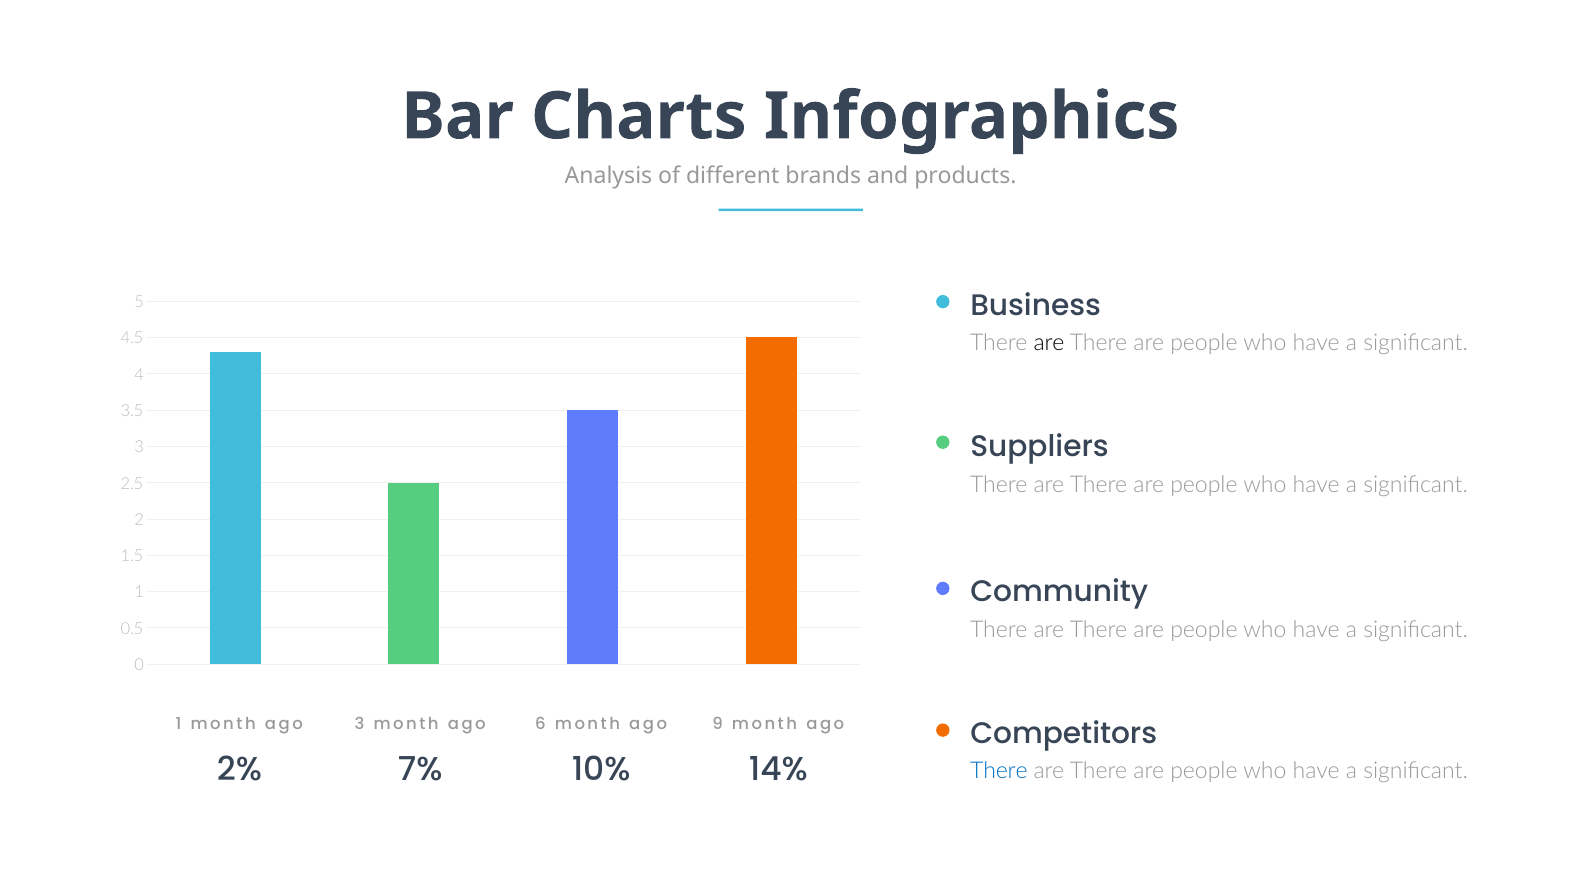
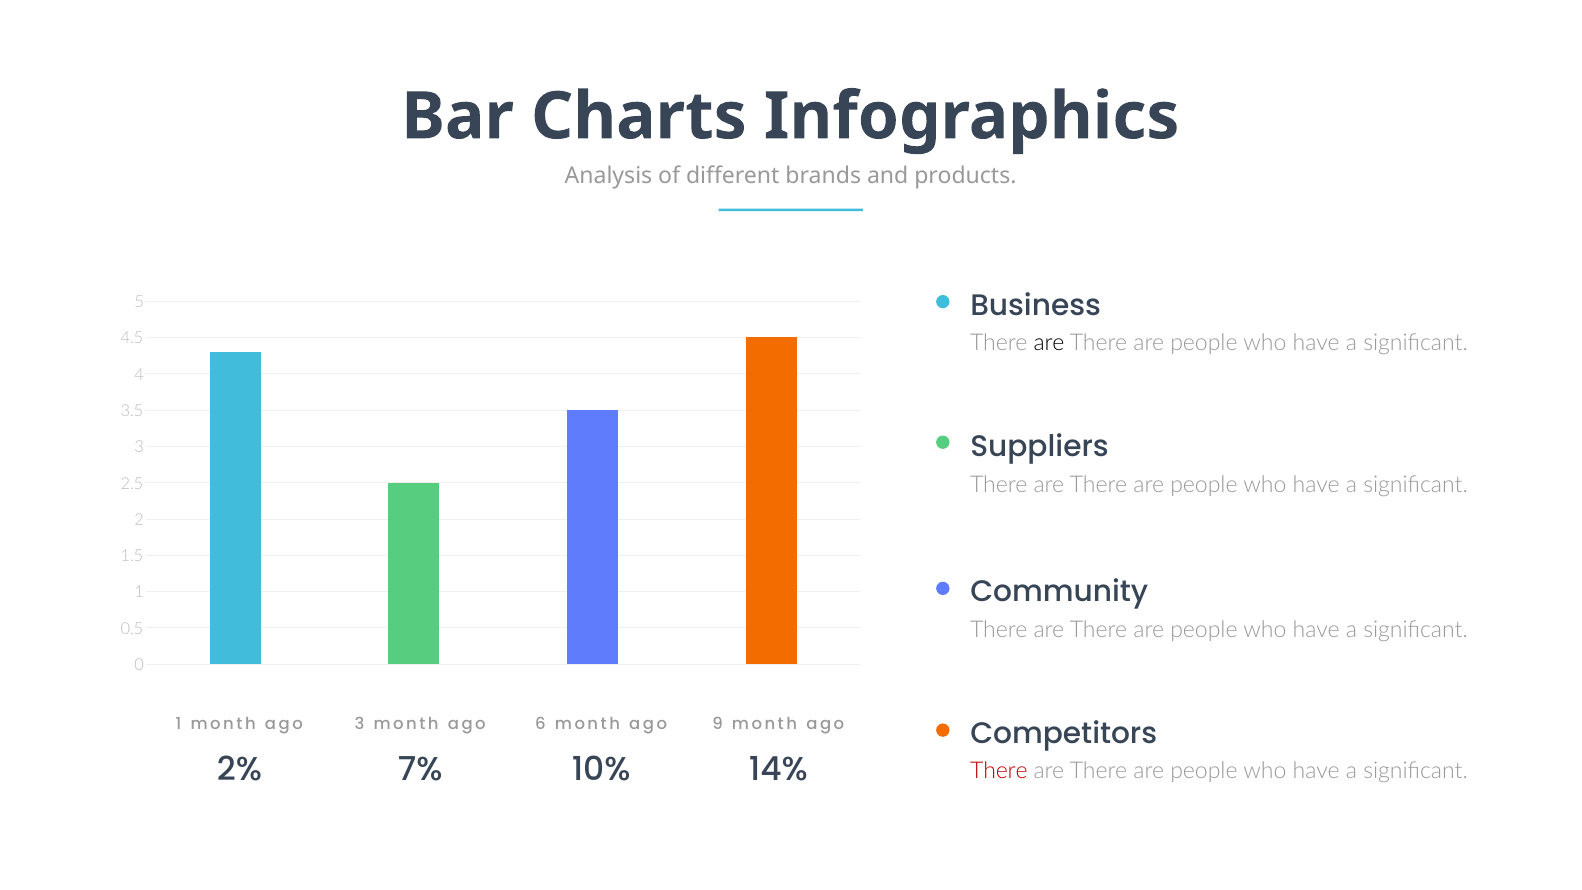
There colour: blue -> red (999, 771)
